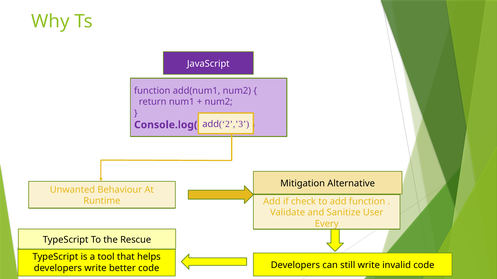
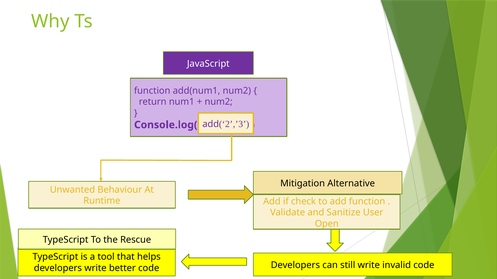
Every: Every -> Open (327, 224)
